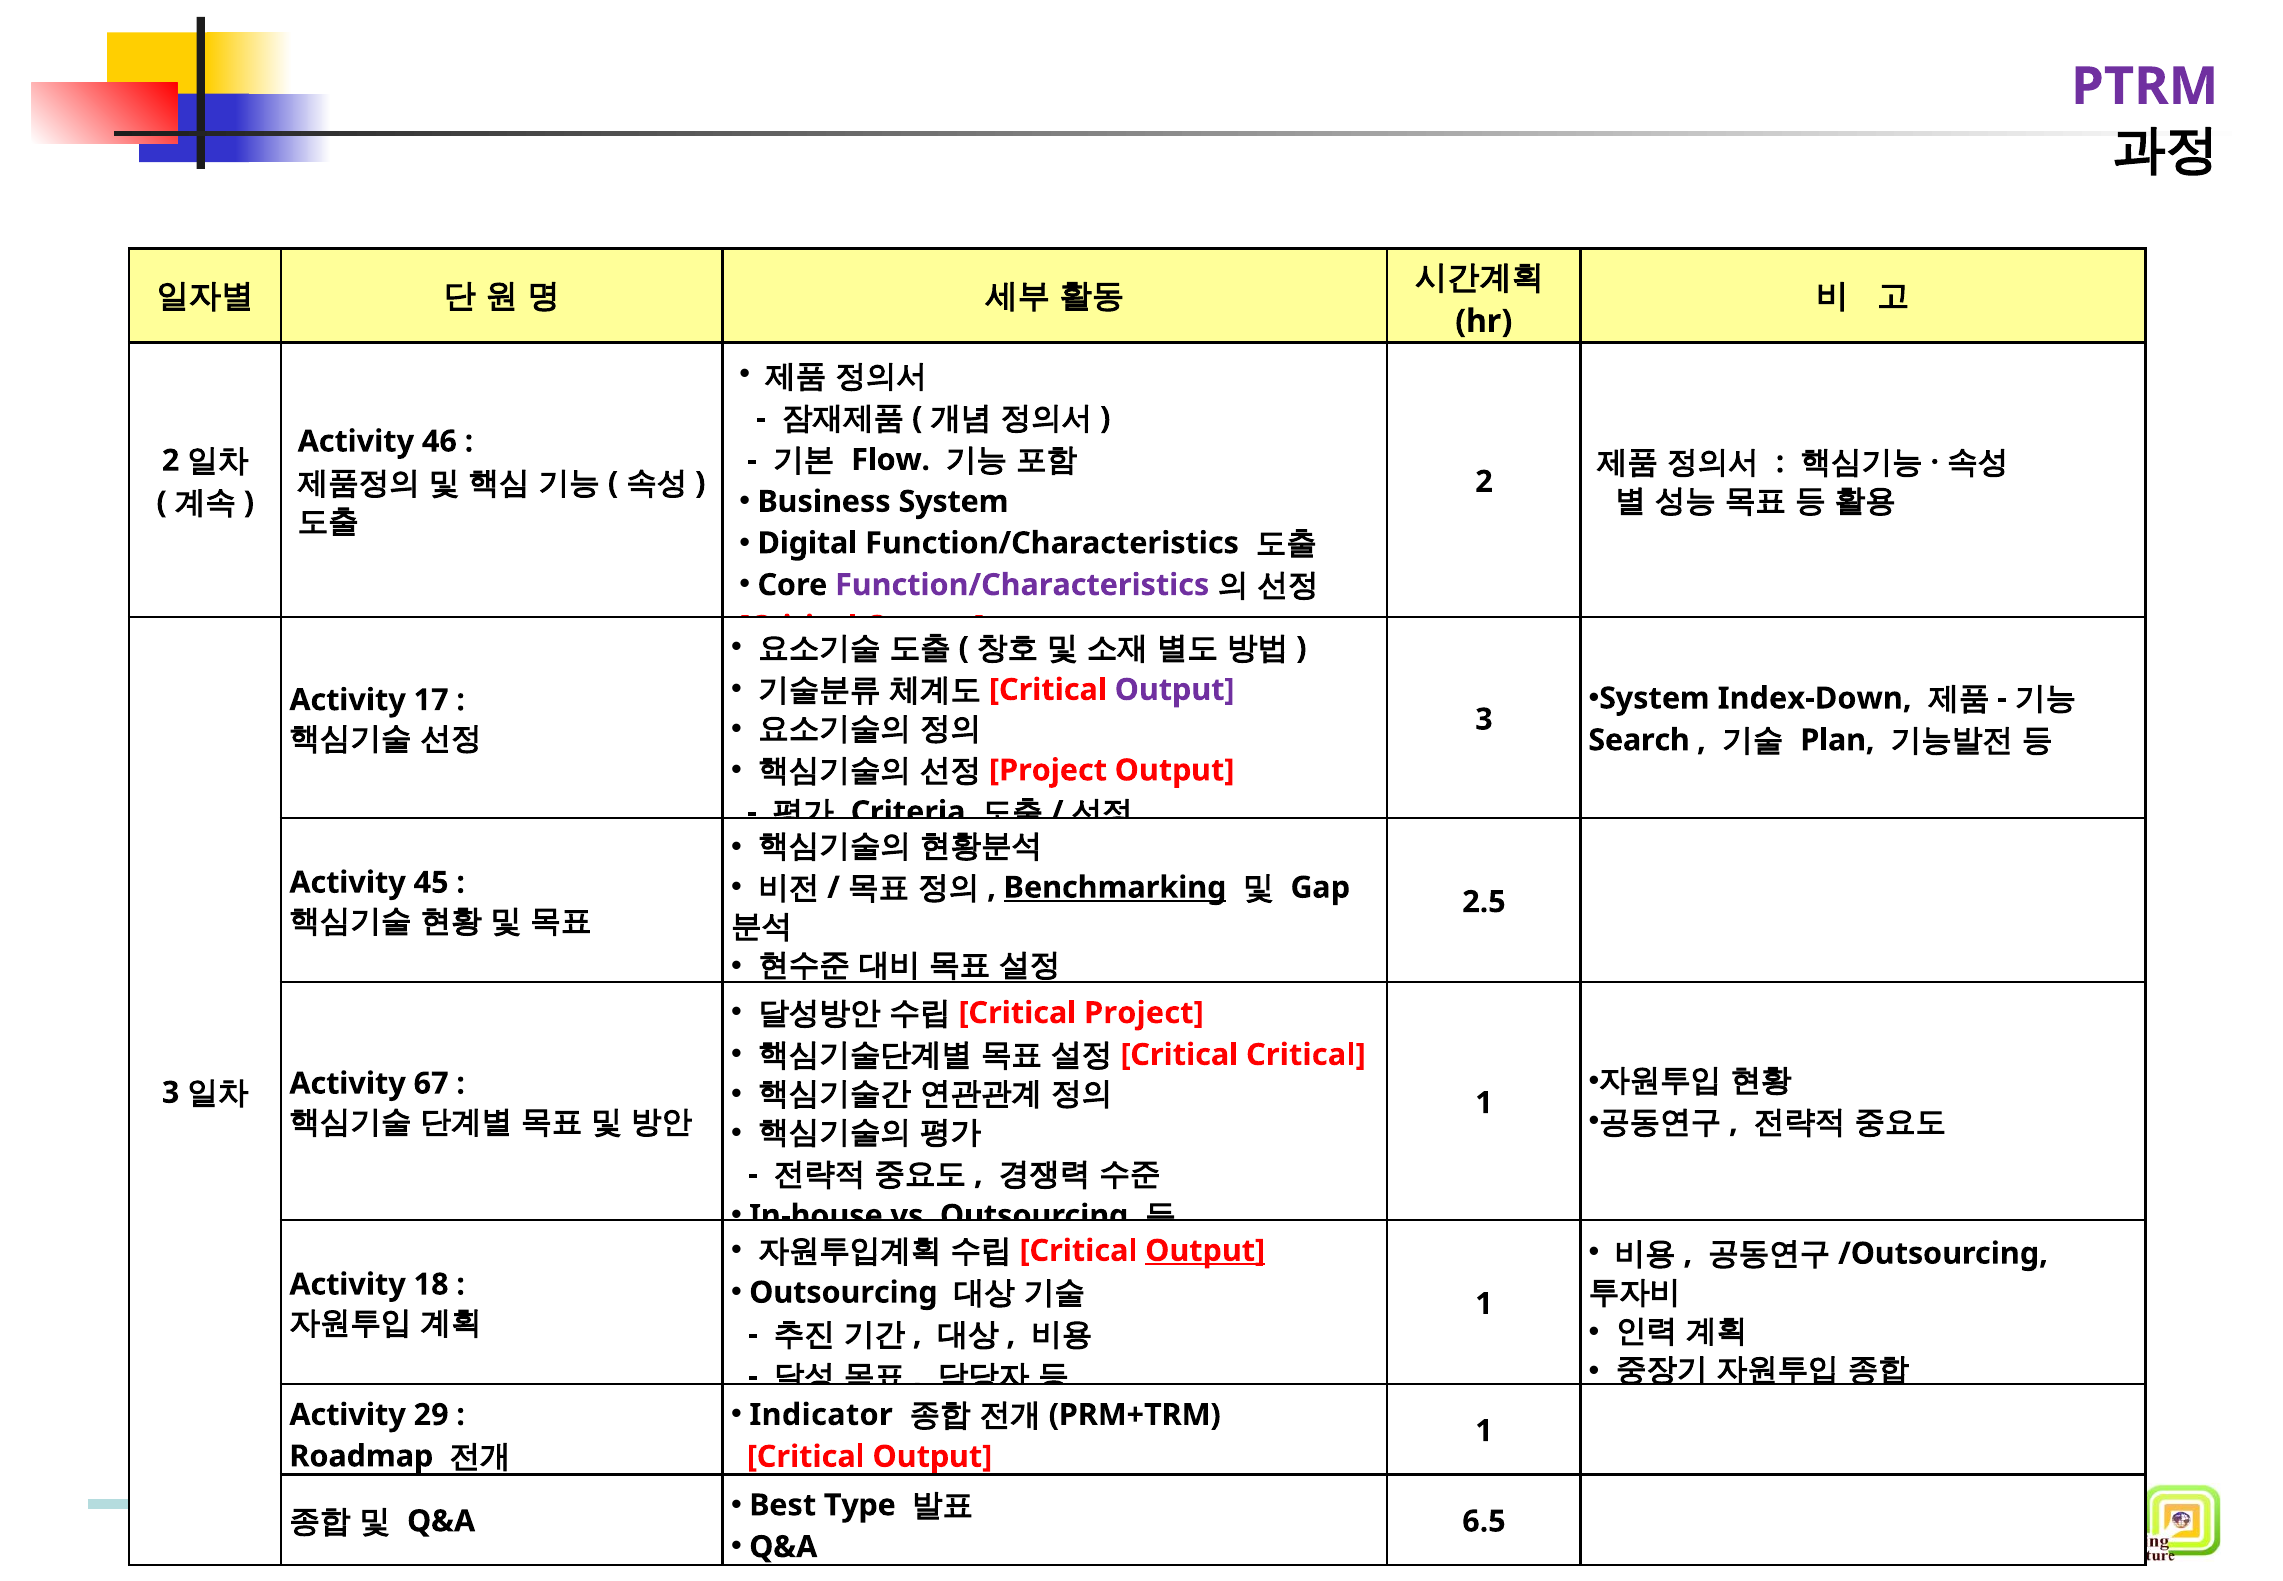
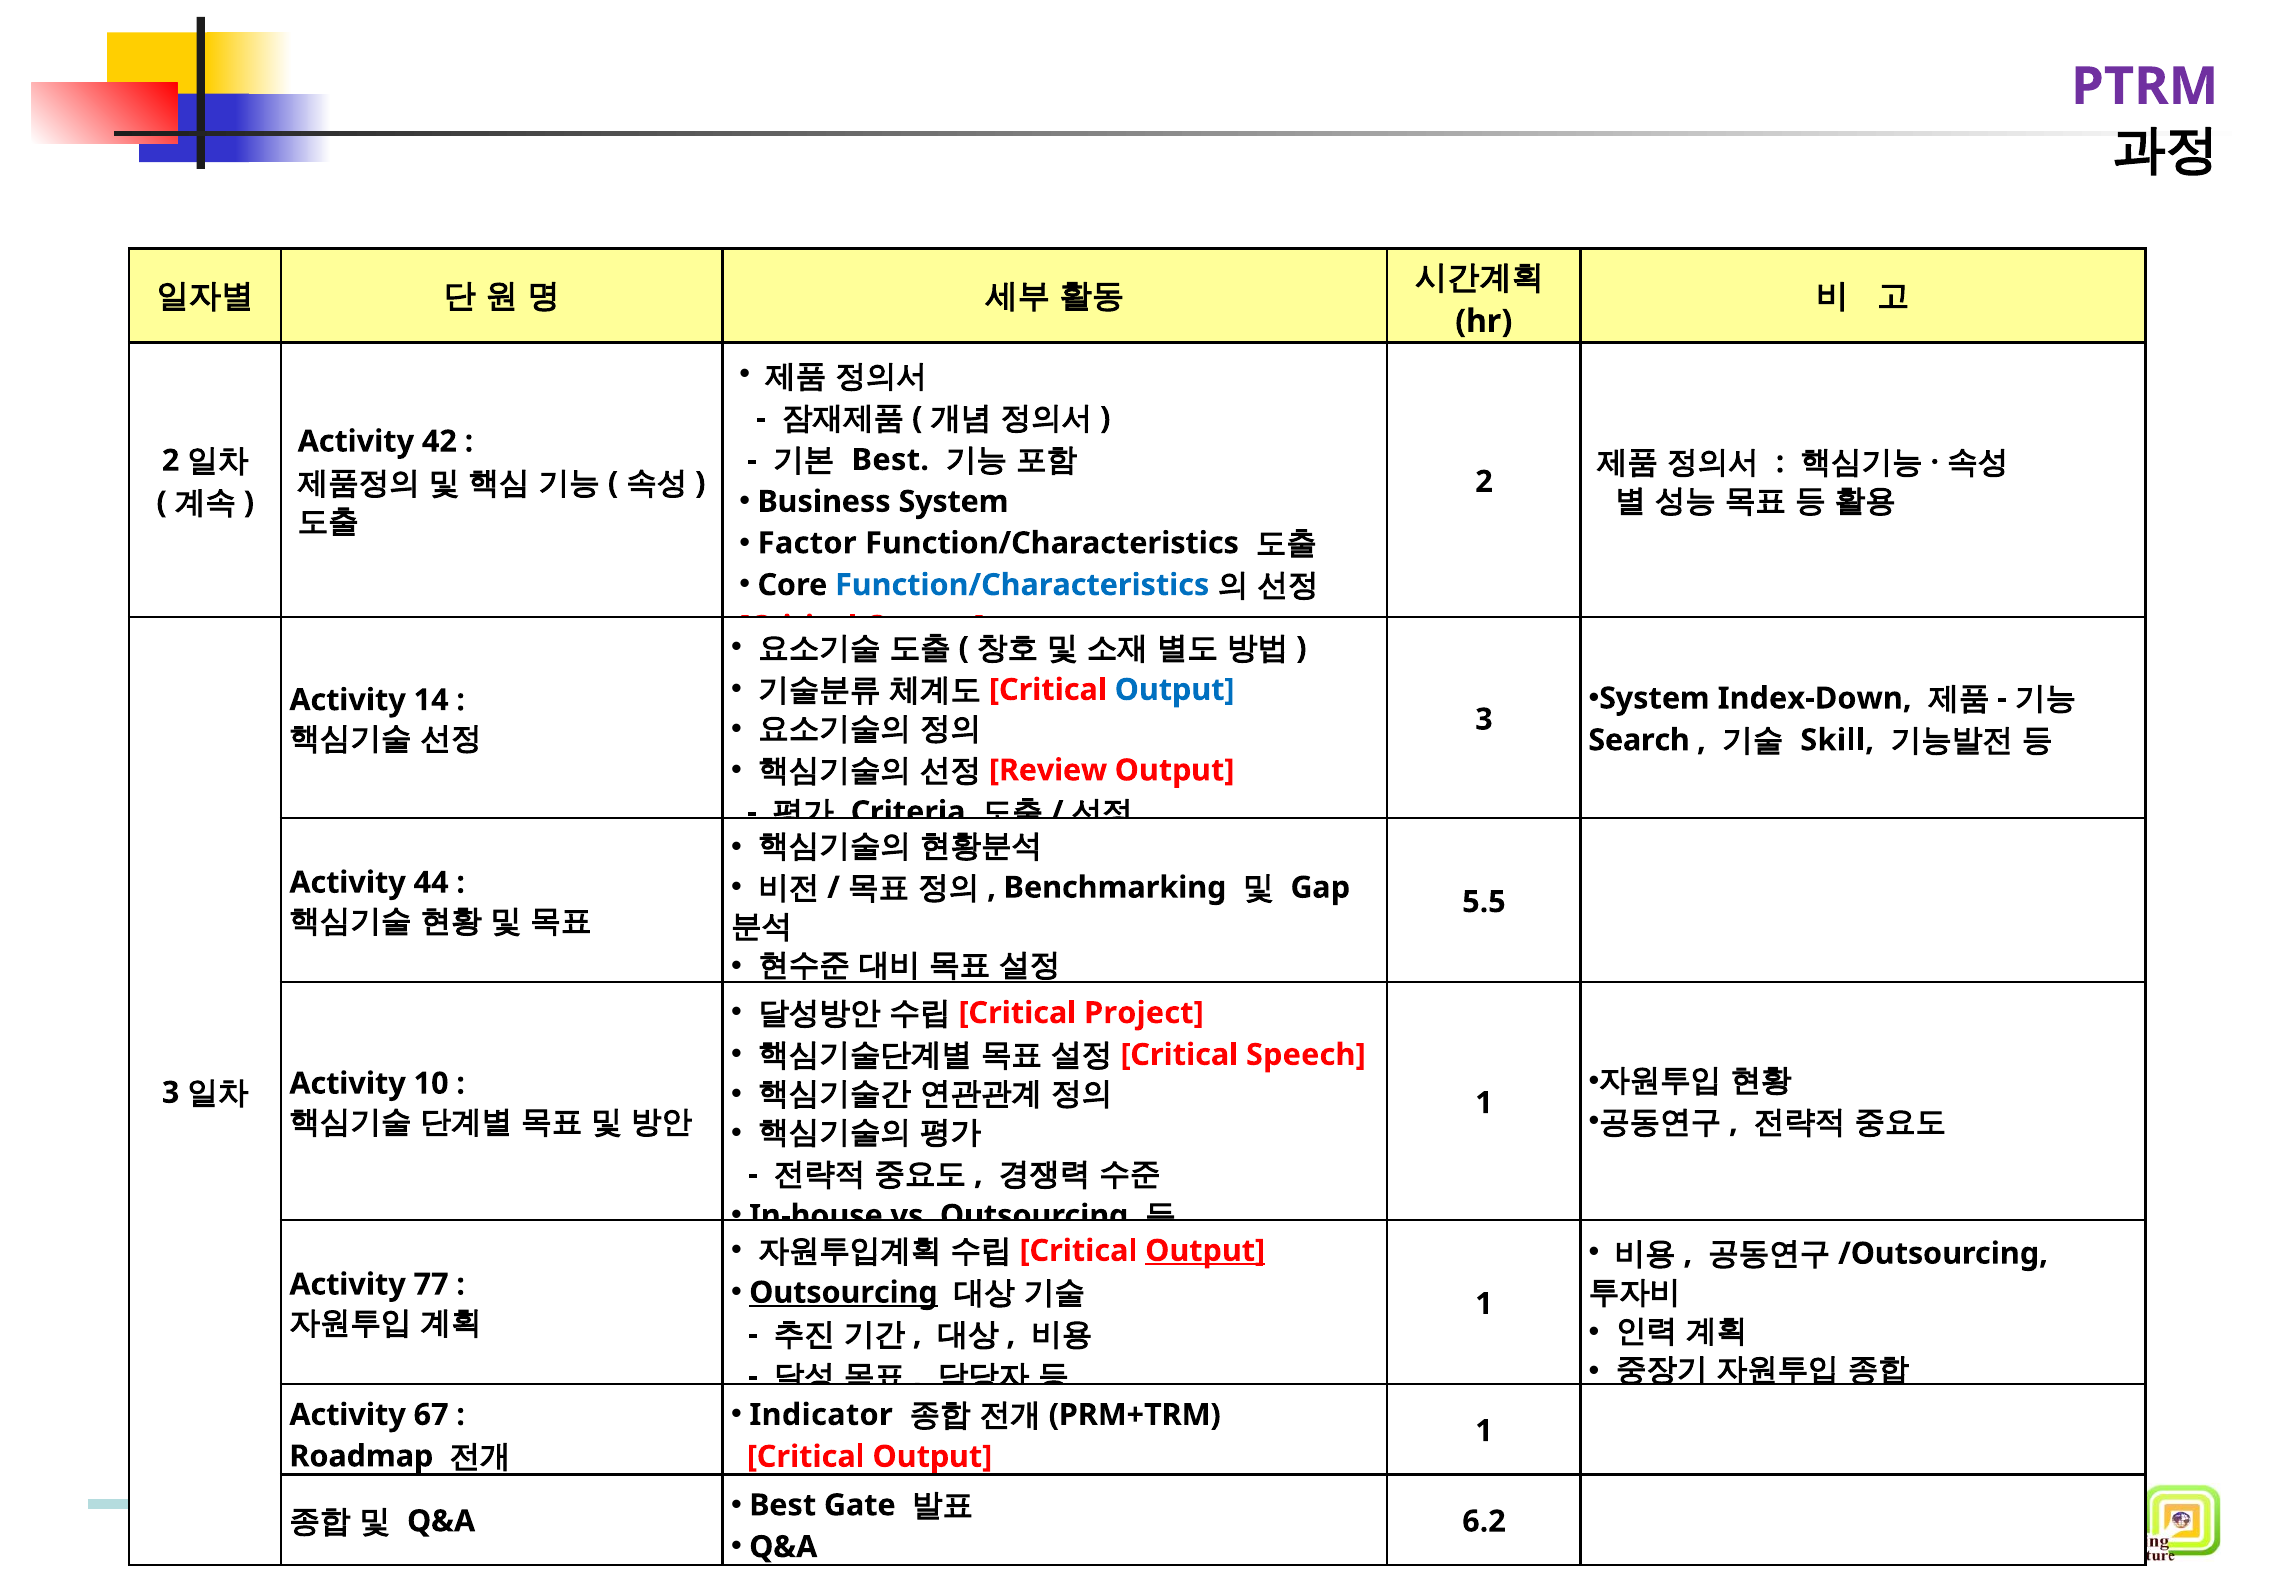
46: 46 -> 42 (439, 441)
Flow: Flow -> Best (890, 460)
Digital: Digital -> Factor (807, 543)
Function/Characteristics colour: purple -> blue (1022, 585)
Output colour: purple -> blue (1175, 690)
17: 17 -> 14 (431, 700)
Plan: Plan -> Skill (1837, 740)
Project: Project -> Review (1048, 770)
Benchmarking underline: present -> none (1115, 887)
45: 45 -> 44 (431, 882)
2.5: 2.5 -> 5.5 (1484, 902)
Critical Critical: Critical -> Speech (1306, 1055)
67: 67 -> 10 (431, 1083)
Outsourcing underline: none -> present (843, 1292)
18: 18 -> 77 (431, 1284)
29: 29 -> 67 (431, 1414)
Type: Type -> Gate (860, 1505)
6.5: 6.5 -> 6.2 (1484, 1521)
